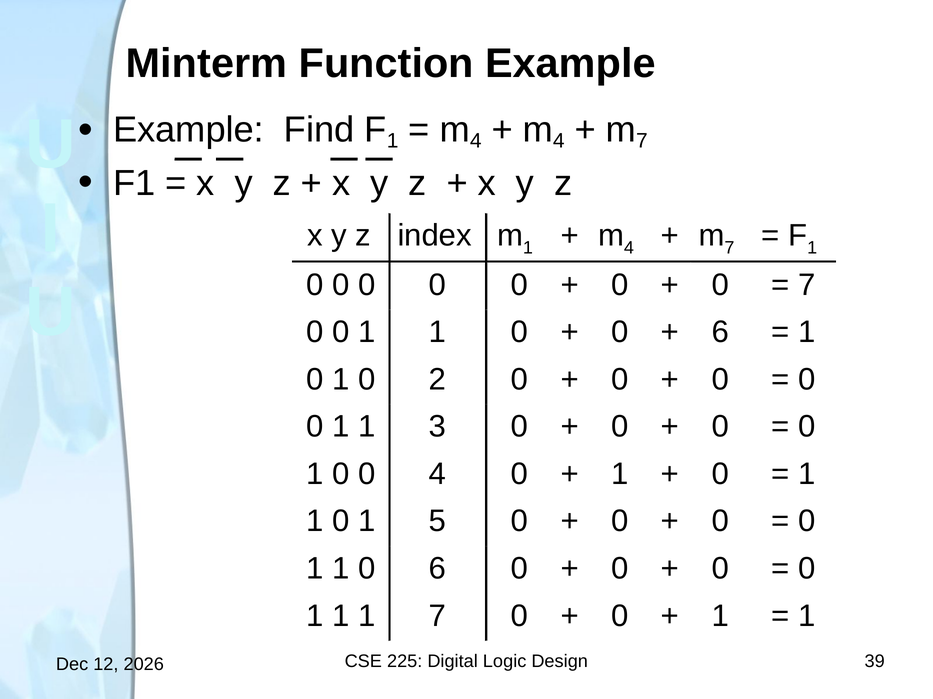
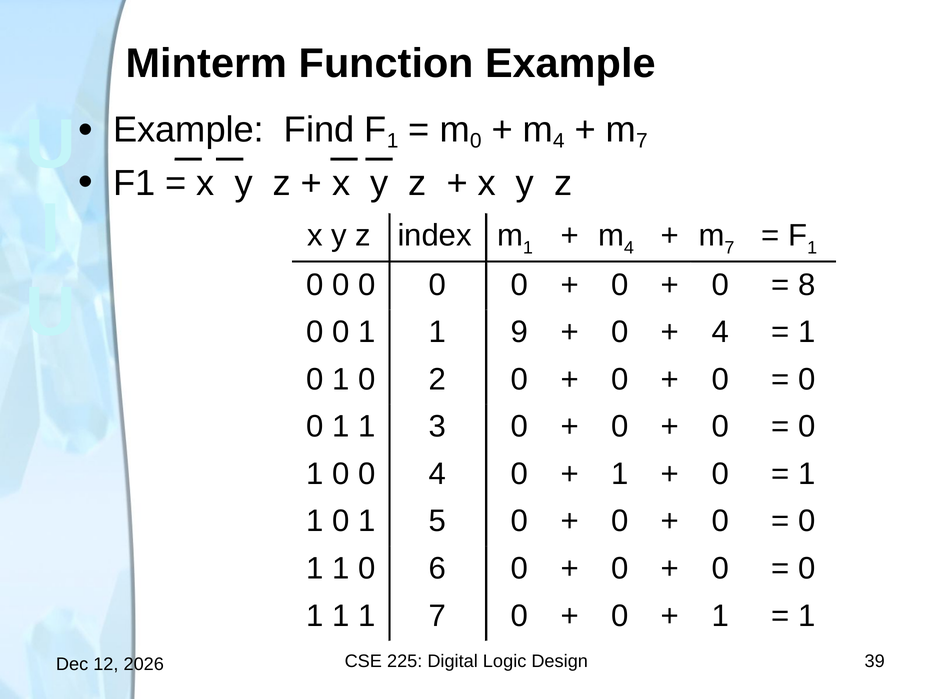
4: 4 -> 0 (476, 141)
7: 7 -> 8 (807, 285)
0: 0 -> 9 (519, 332)
6: 6 -> 4 (720, 332)
